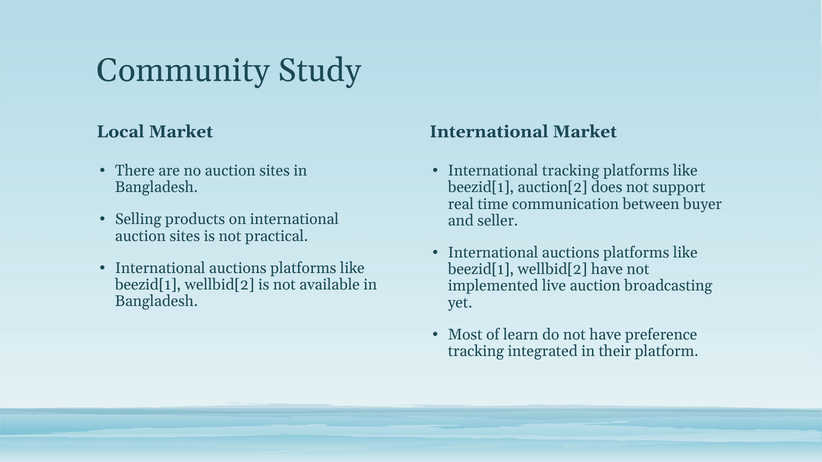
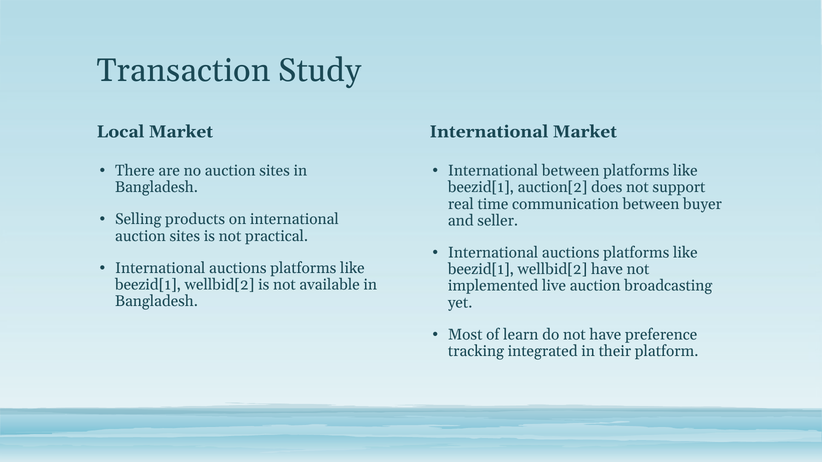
Community: Community -> Transaction (183, 70)
International tracking: tracking -> between (571, 171)
